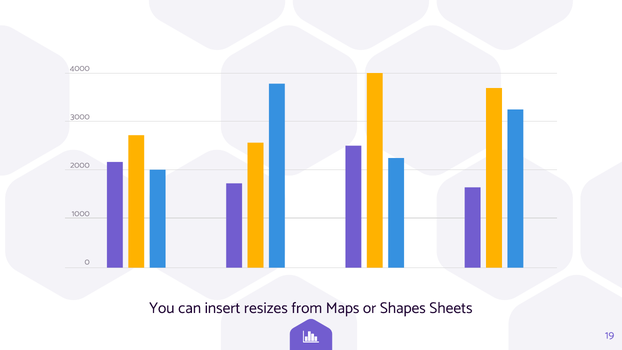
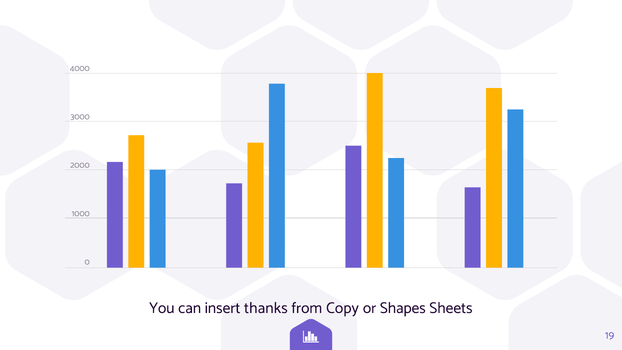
resizes: resizes -> thanks (266, 308)
Maps: Maps -> Copy (342, 308)
